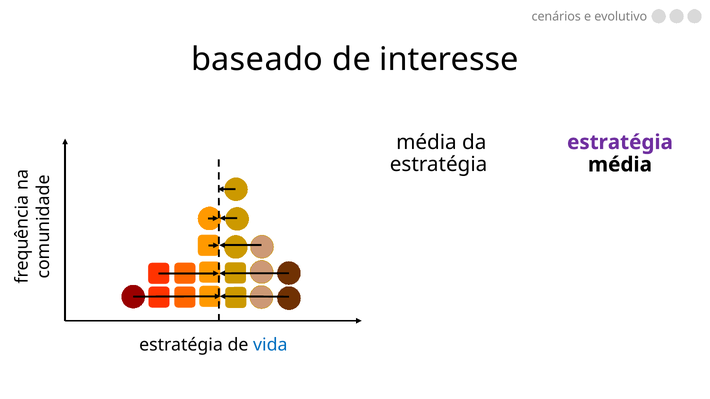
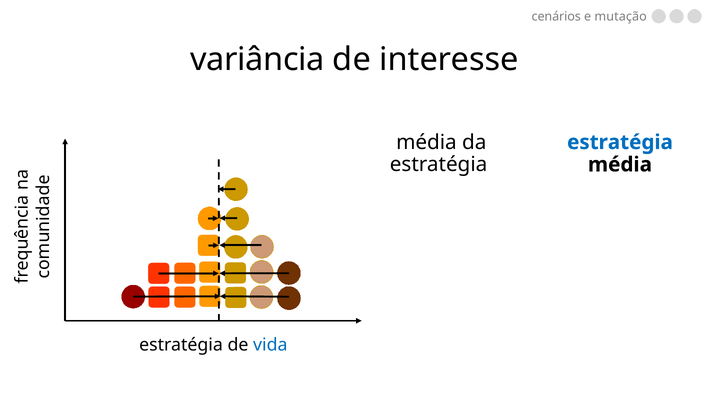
evolutivo: evolutivo -> mutação (621, 17)
baseado: baseado -> variância (257, 60)
estratégia colour: purple -> blue (620, 142)
